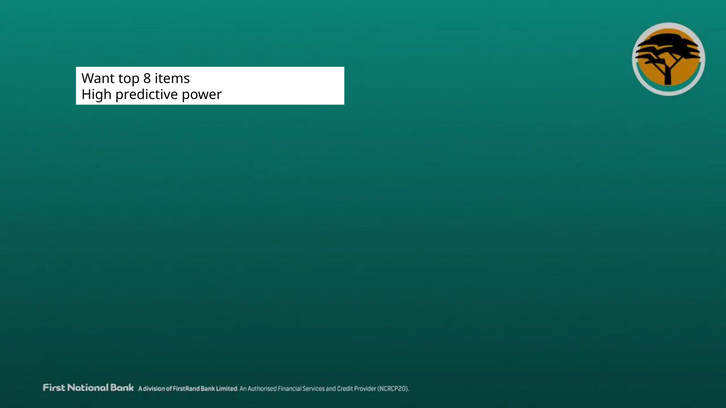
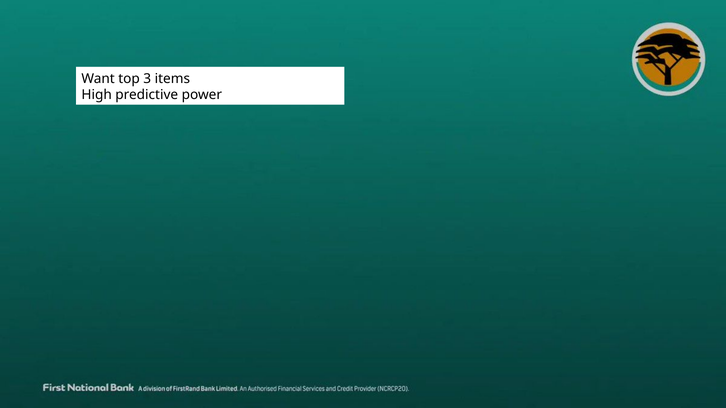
8: 8 -> 3 (147, 79)
